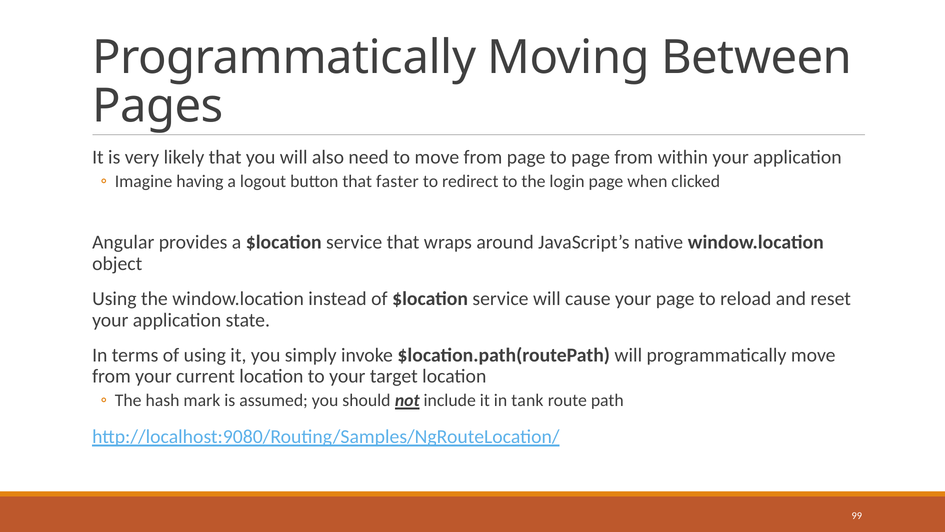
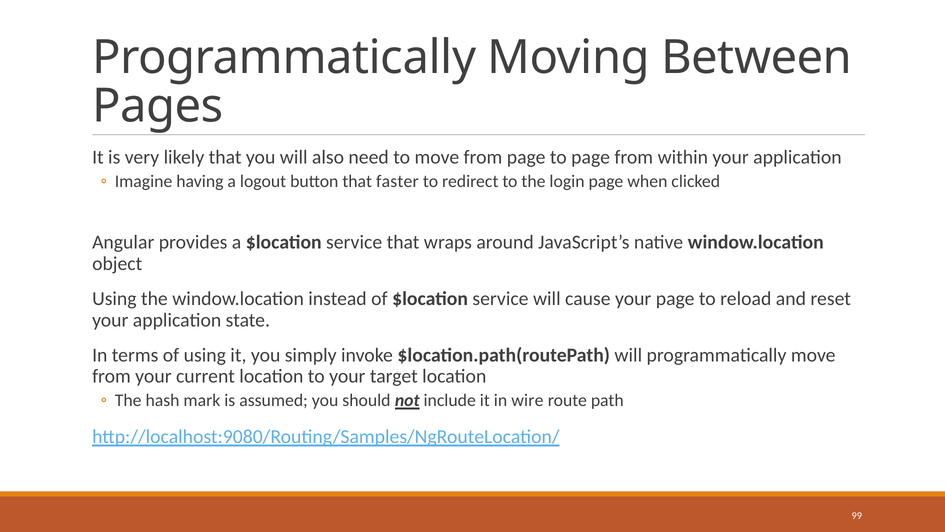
tank: tank -> wire (527, 400)
